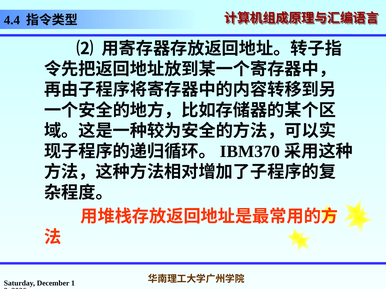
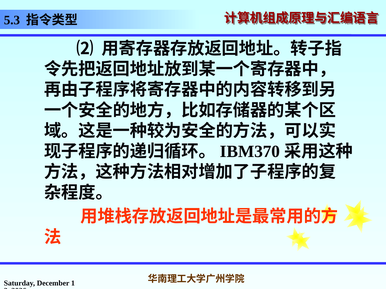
4.4: 4.4 -> 5.3 (12, 20)
